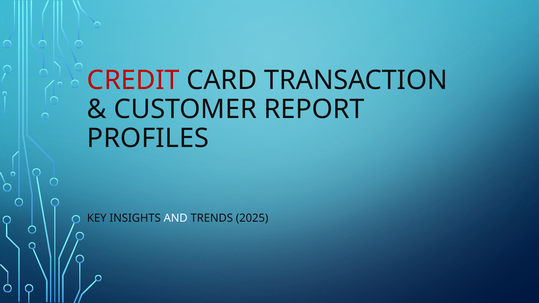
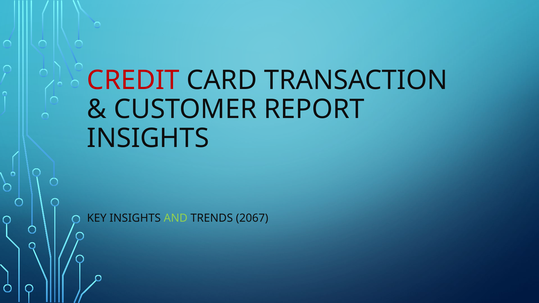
PROFILES: PROFILES -> INSIGHTS (148, 138)
AND colour: white -> light green (176, 218)
2025: 2025 -> 2067 (252, 218)
